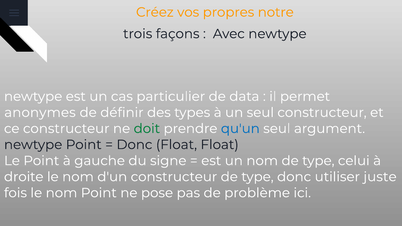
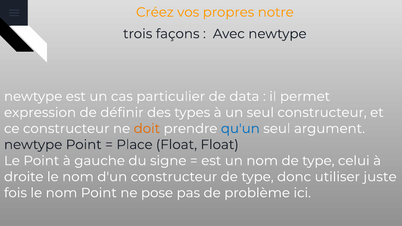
anonymes: anonymes -> expression (40, 113)
doit colour: green -> orange (147, 129)
Donc: Donc -> Place (134, 145)
